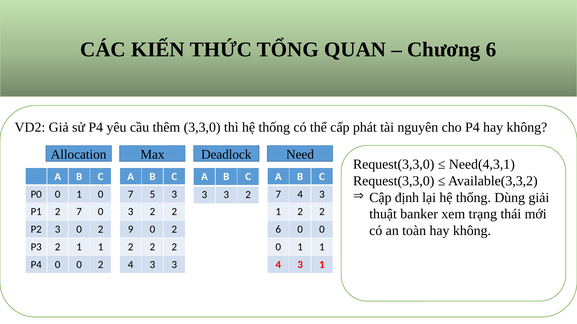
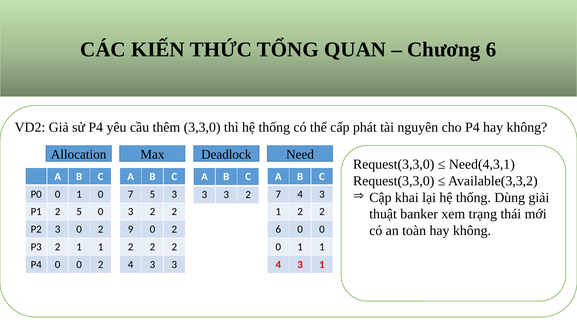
định: định -> khai (407, 198)
2 7: 7 -> 5 (79, 212)
